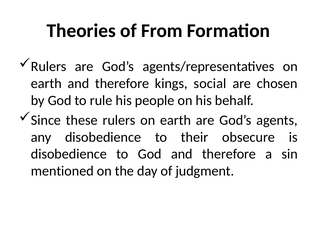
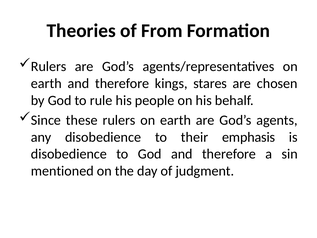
social: social -> stares (210, 83)
obsecure: obsecure -> emphasis (249, 137)
